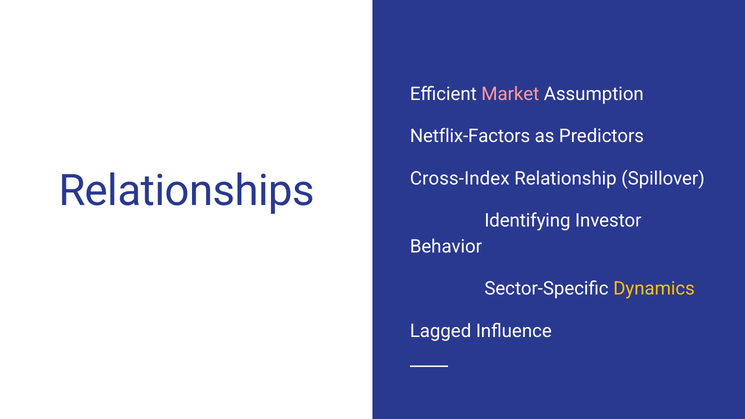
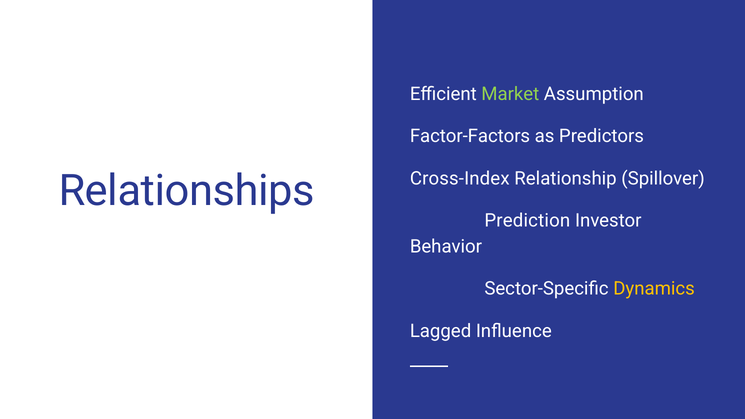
Market colour: pink -> light green (510, 94)
Netflix-Factors: Netflix-Factors -> Factor-Factors (470, 136)
Identifying: Identifying -> Prediction (527, 221)
